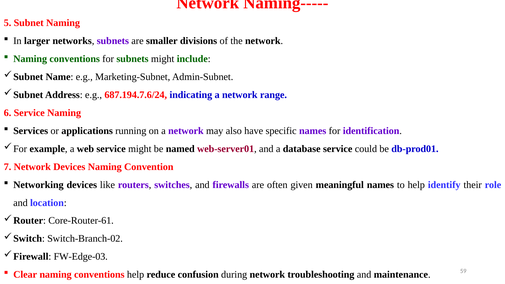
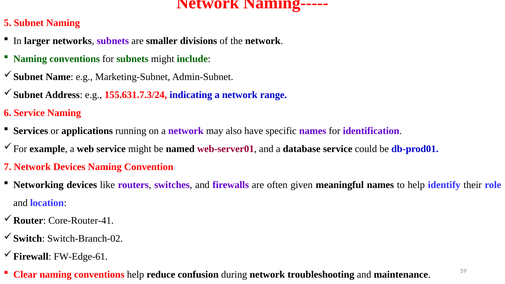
687.194.7.6/24: 687.194.7.6/24 -> 155.631.7.3/24 (136, 95)
Core-Router-61: Core-Router-61 -> Core-Router-41 (81, 221)
FW-Edge-03: FW-Edge-03 -> FW-Edge-61 (81, 257)
